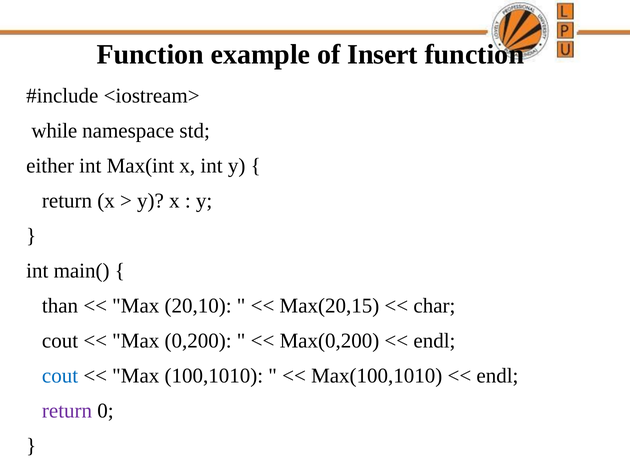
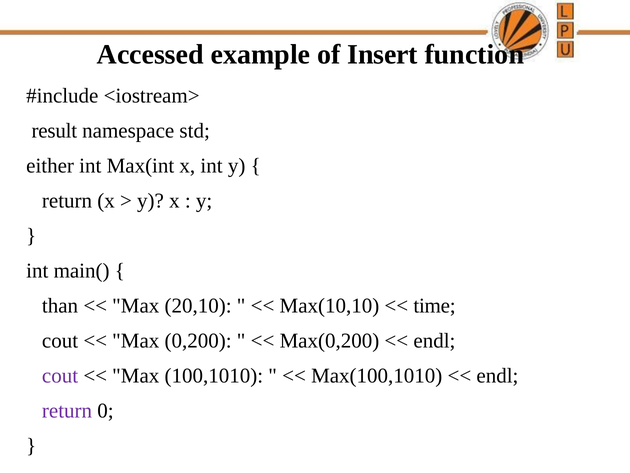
Function: Function -> Accessed (150, 55)
while: while -> result (54, 131)
Max(20,15: Max(20,15 -> Max(10,10 (329, 306)
char: char -> time (435, 306)
cout colour: blue -> purple (60, 375)
